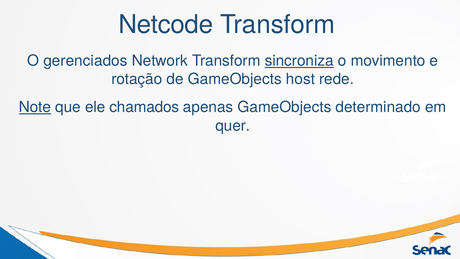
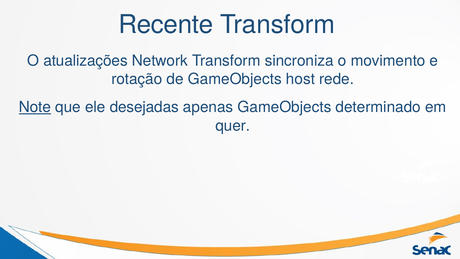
Netcode: Netcode -> Recente (166, 24)
gerenciados: gerenciados -> atualizações (86, 61)
sincroniza underline: present -> none (299, 61)
chamados: chamados -> desejadas (144, 107)
